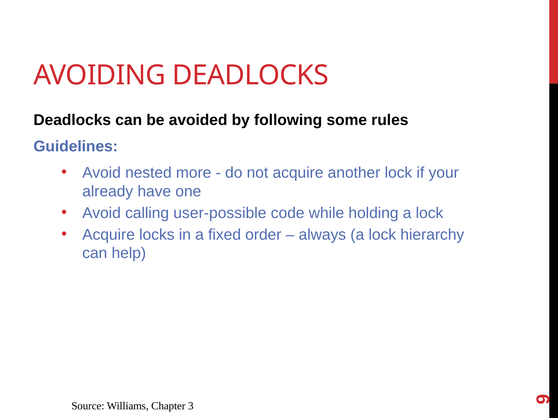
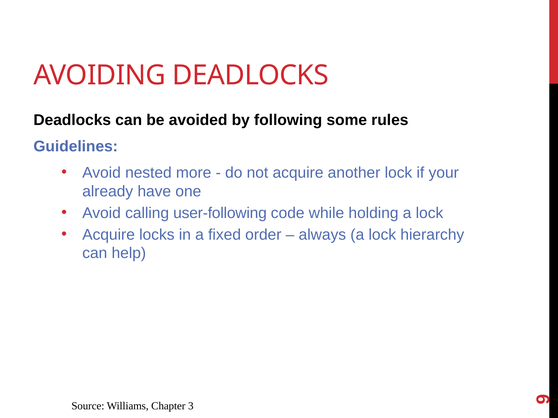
user-possible: user-possible -> user-following (220, 213)
